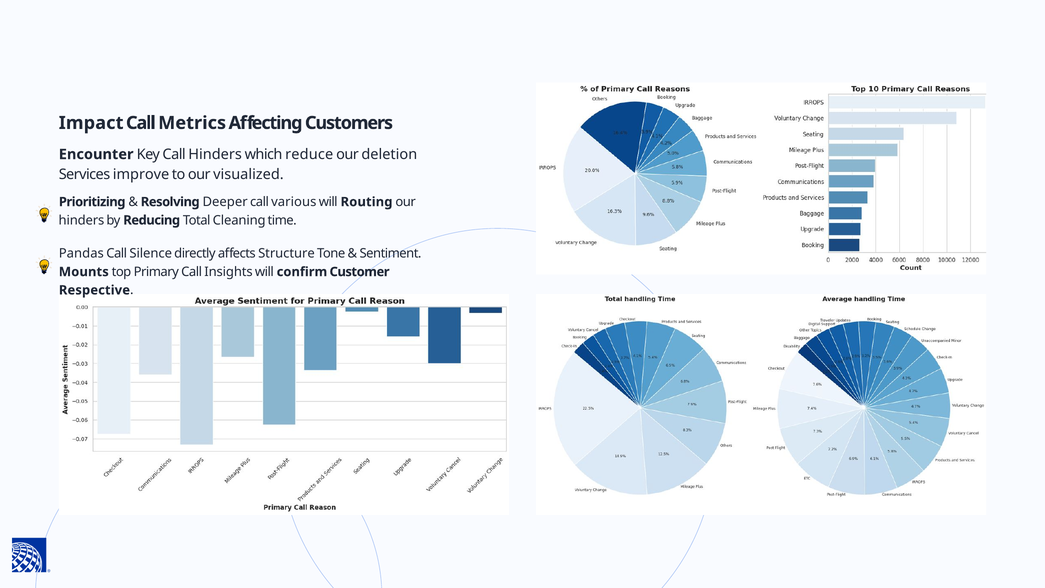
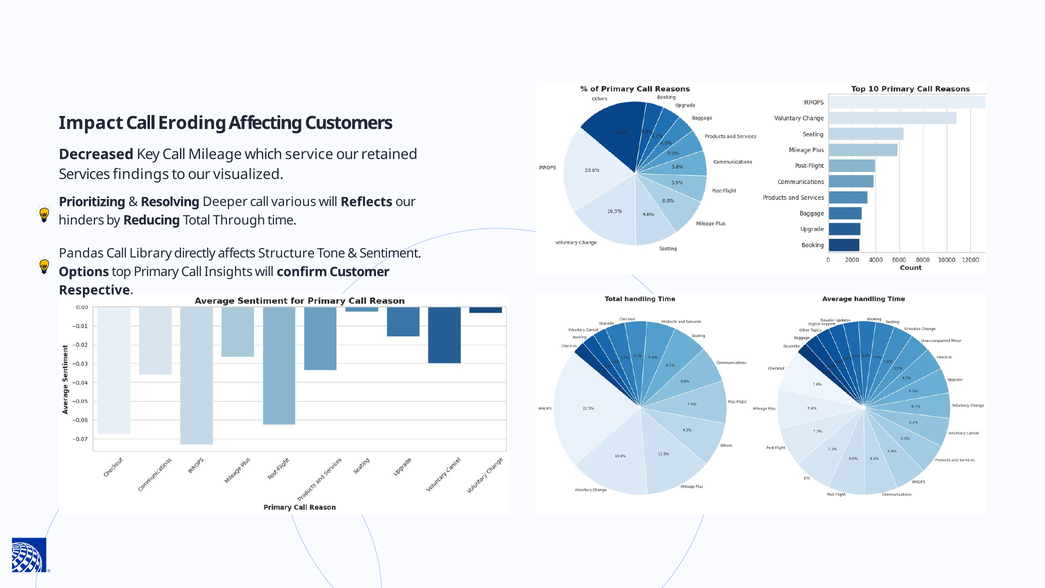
Metrics: Metrics -> Eroding (192, 123)
Encounter: Encounter -> Decreased (96, 154)
Call Hinders: Hinders -> Mileage (215, 154)
reduce: reduce -> service (309, 154)
deletion: deletion -> retained (389, 154)
improve: improve -> findings (141, 175)
Routing: Routing -> Reflects (367, 202)
Cleaning: Cleaning -> Through (239, 220)
Silence: Silence -> Library (151, 253)
Mounts: Mounts -> Options (84, 272)
